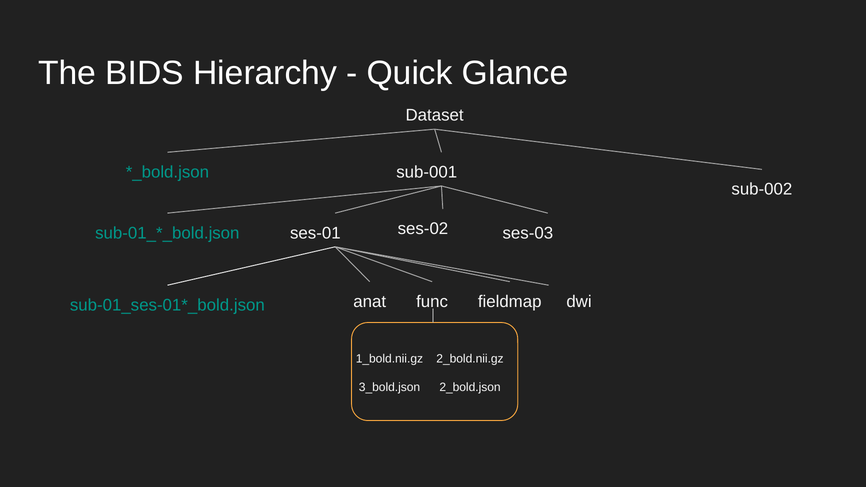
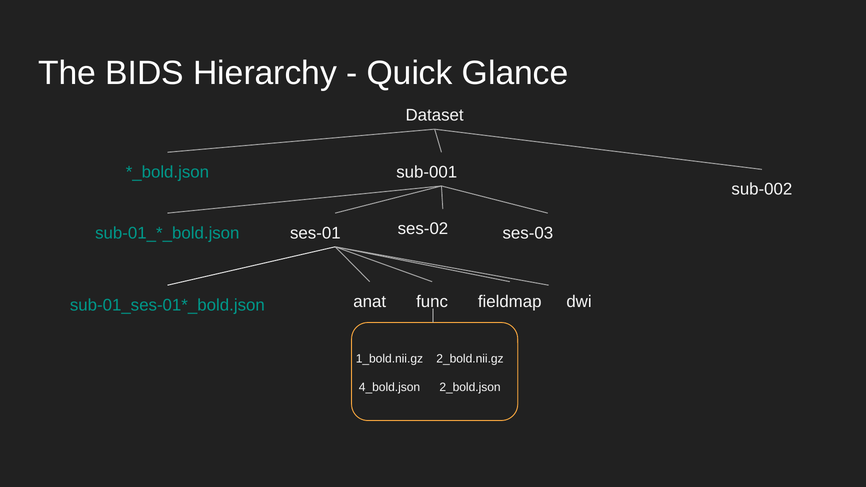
3_bold.json: 3_bold.json -> 4_bold.json (389, 388)
